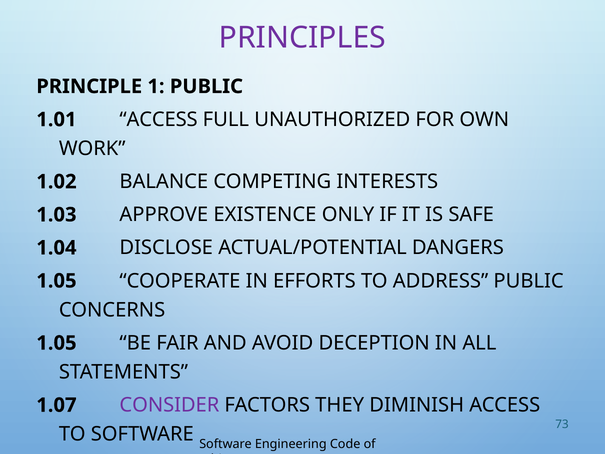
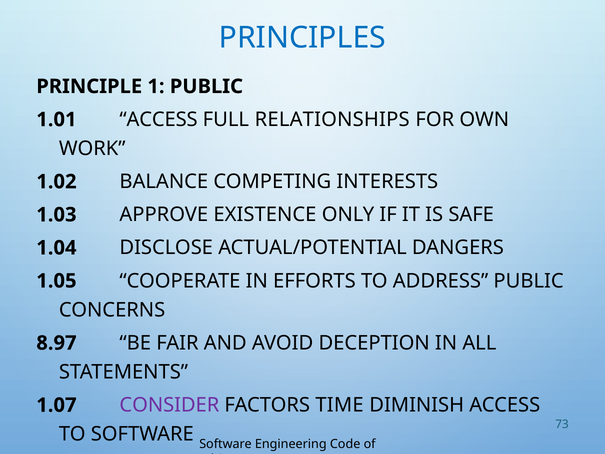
PRINCIPLES colour: purple -> blue (302, 38)
UNAUTHORIZED: UNAUTHORIZED -> RELATIONSHIPS (332, 119)
1.05: 1.05 -> 8.97 (56, 343)
THEY: THEY -> TIME (340, 405)
